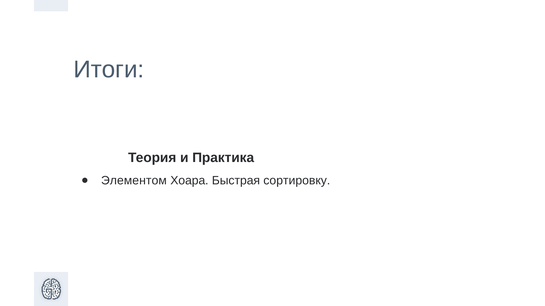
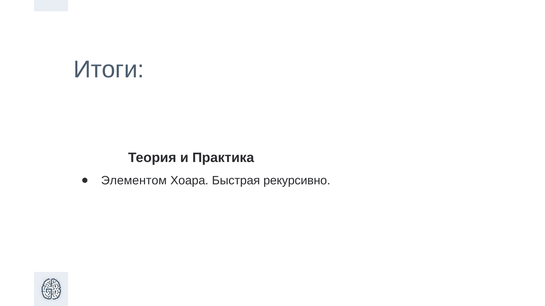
сортировку: сортировку -> рекурсивно (297, 181)
